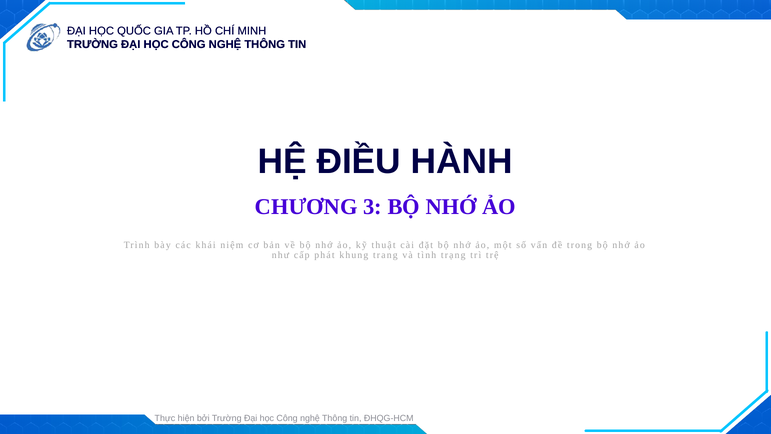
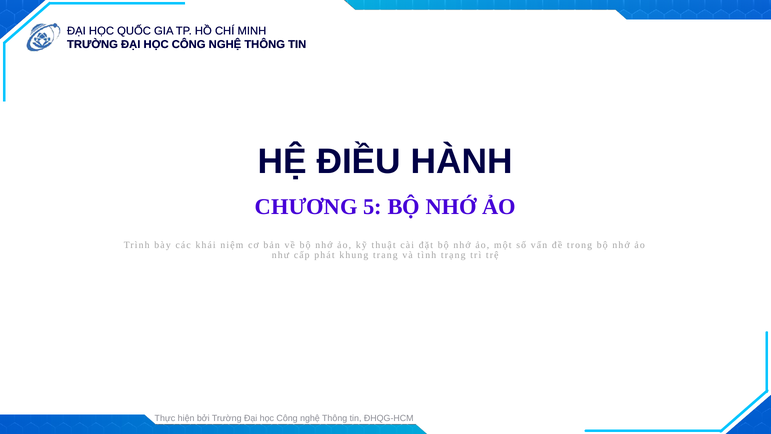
3: 3 -> 5 (373, 207)
